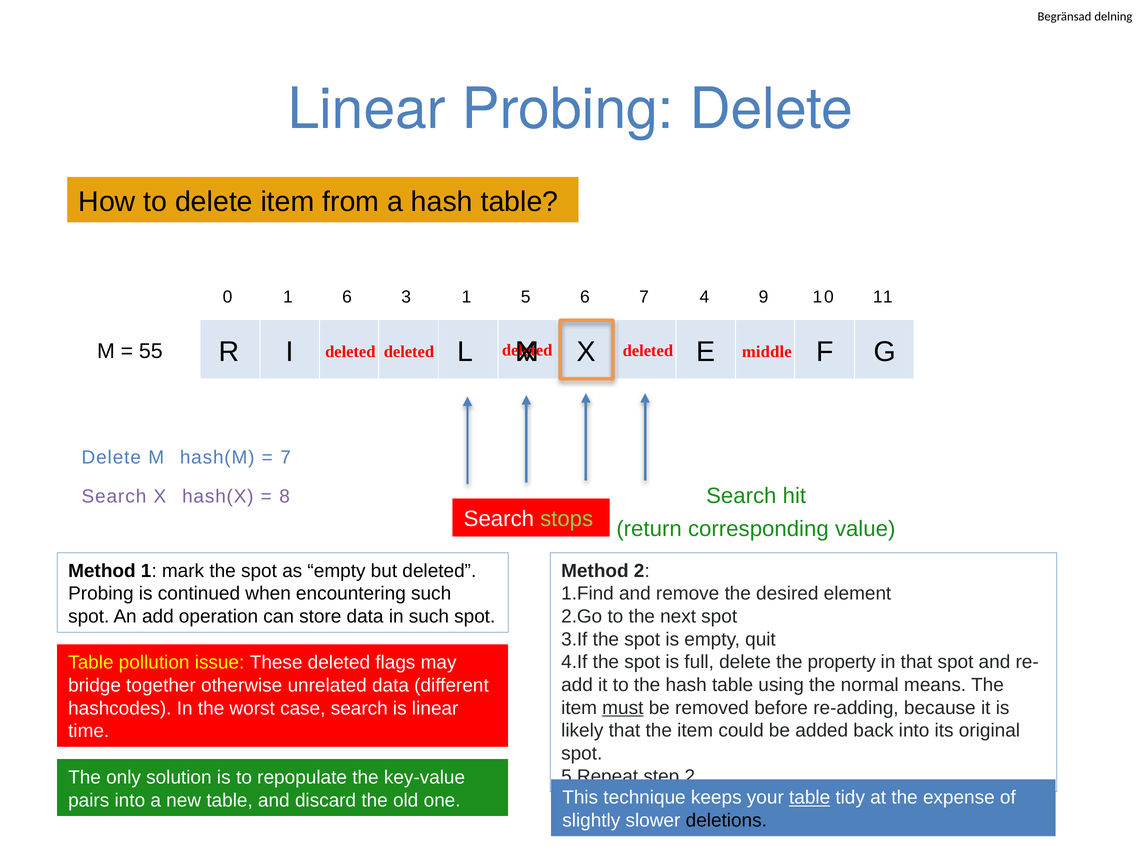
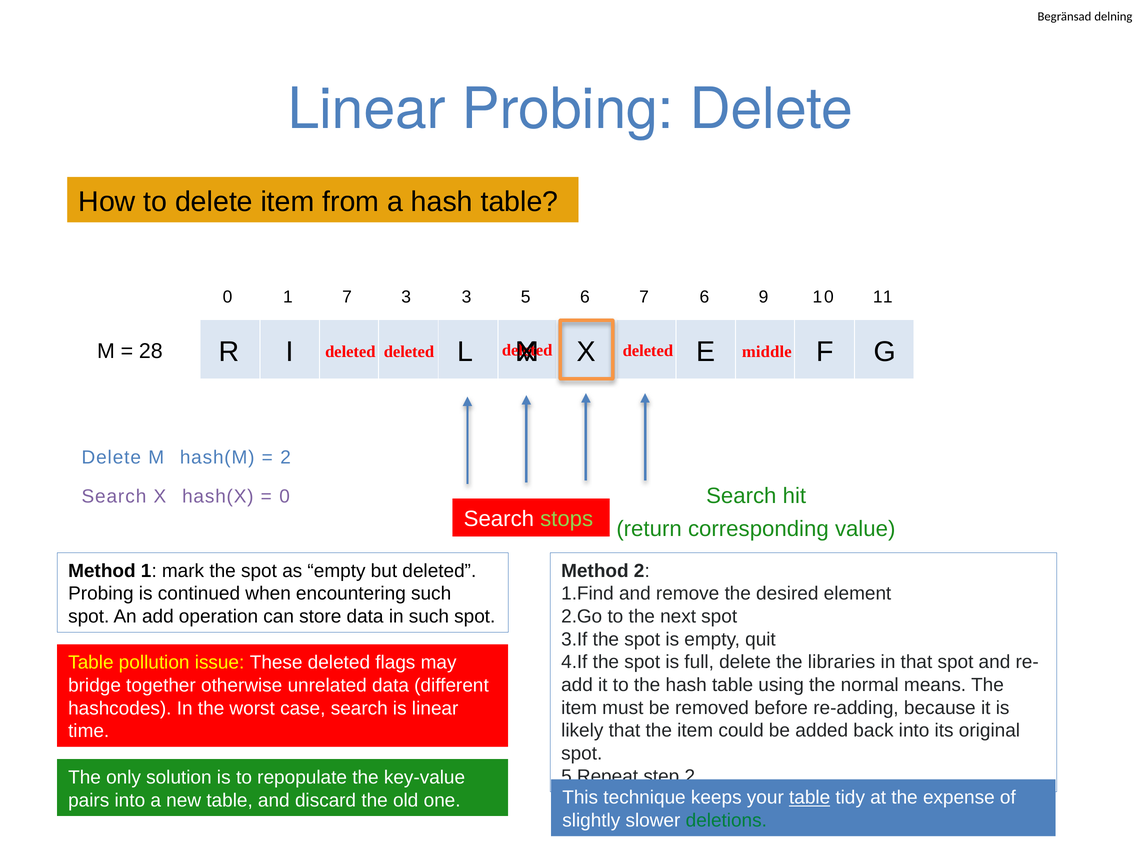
1 6: 6 -> 7 (347, 297)
3 1: 1 -> 3 (467, 297)
7 4: 4 -> 6 (704, 297)
55: 55 -> 28 (151, 351)
7: 7 -> 2 (286, 458)
8: 8 -> 0 (285, 496)
property: property -> libraries (842, 662)
must underline: present -> none (623, 708)
deletions colour: black -> green (726, 820)
